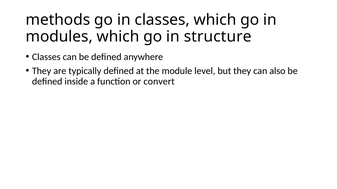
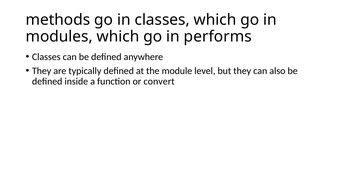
structure: structure -> performs (218, 37)
